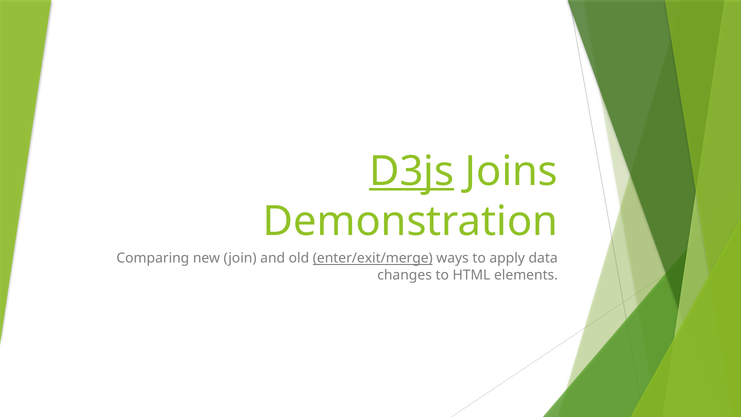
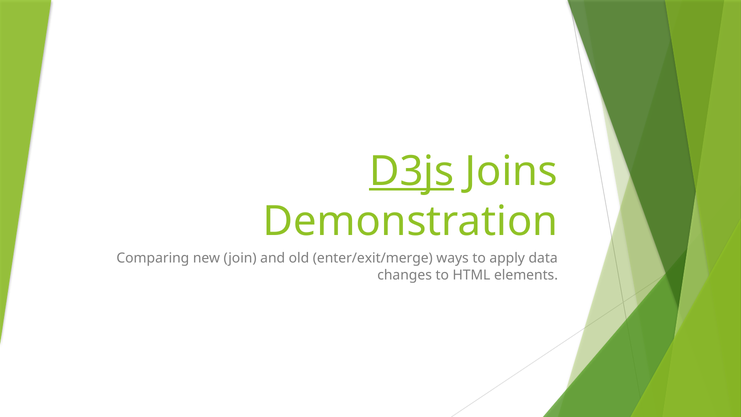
enter/exit/merge underline: present -> none (373, 258)
